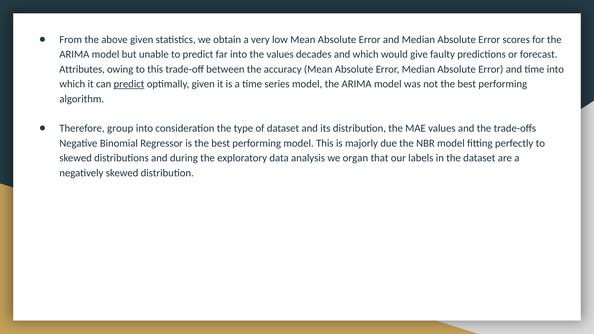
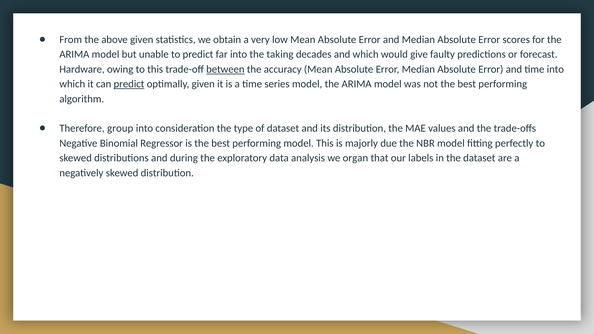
the values: values -> taking (280, 54)
Attributes: Attributes -> Hardware (82, 69)
between underline: none -> present (225, 69)
